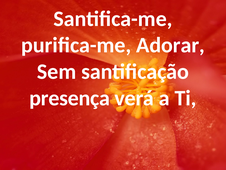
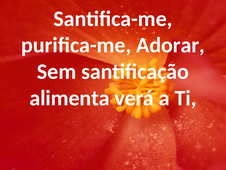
presença: presença -> alimenta (69, 98)
